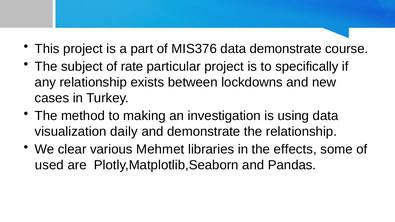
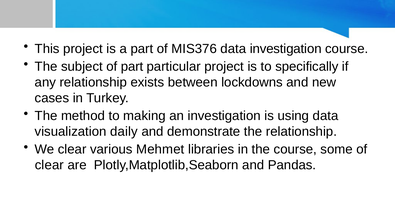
data demonstrate: demonstrate -> investigation (286, 49)
of rate: rate -> part (132, 67)
the effects: effects -> course (295, 150)
used: used -> clear (49, 165)
